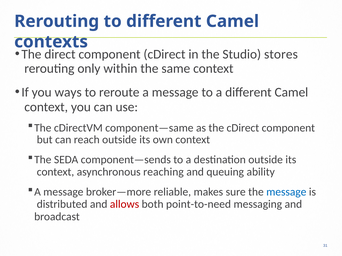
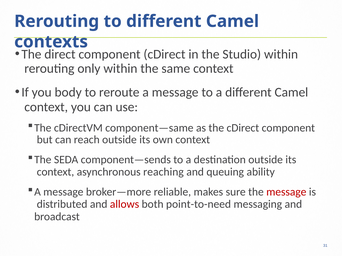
Studio stores: stores -> within (281, 54)
ways: ways -> body (68, 92)
message colour: blue -> red (286, 192)
